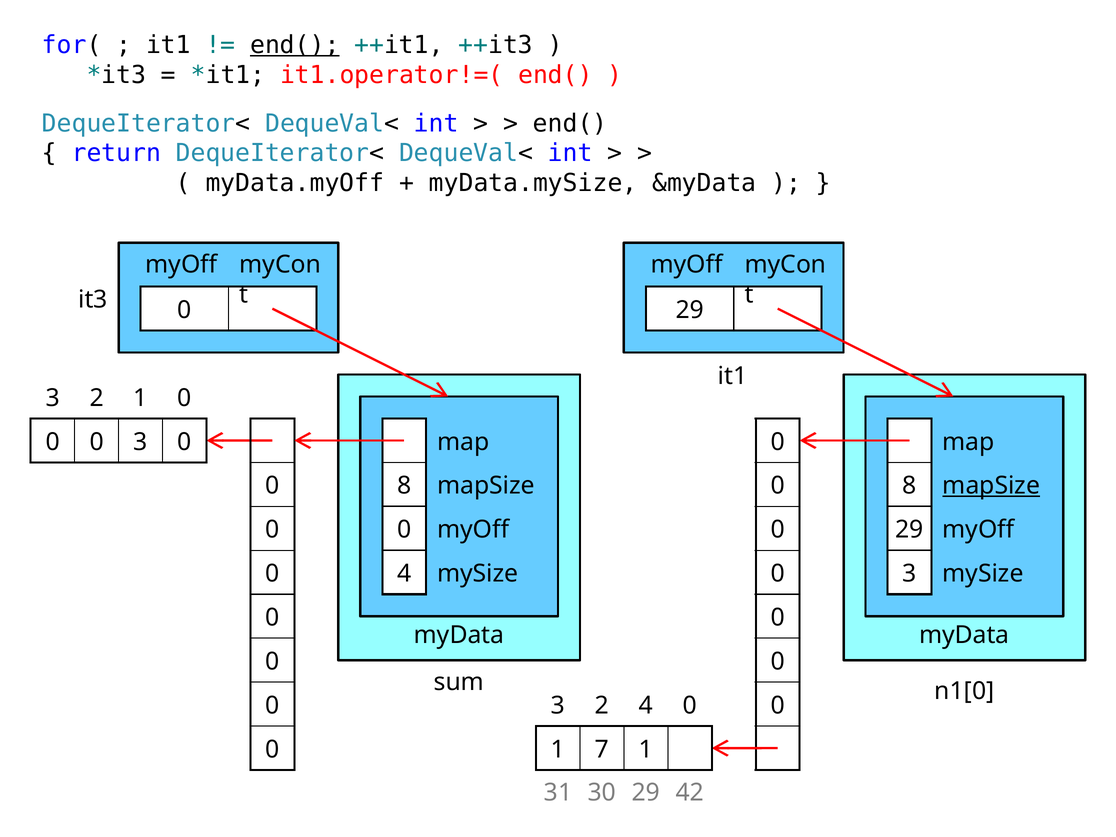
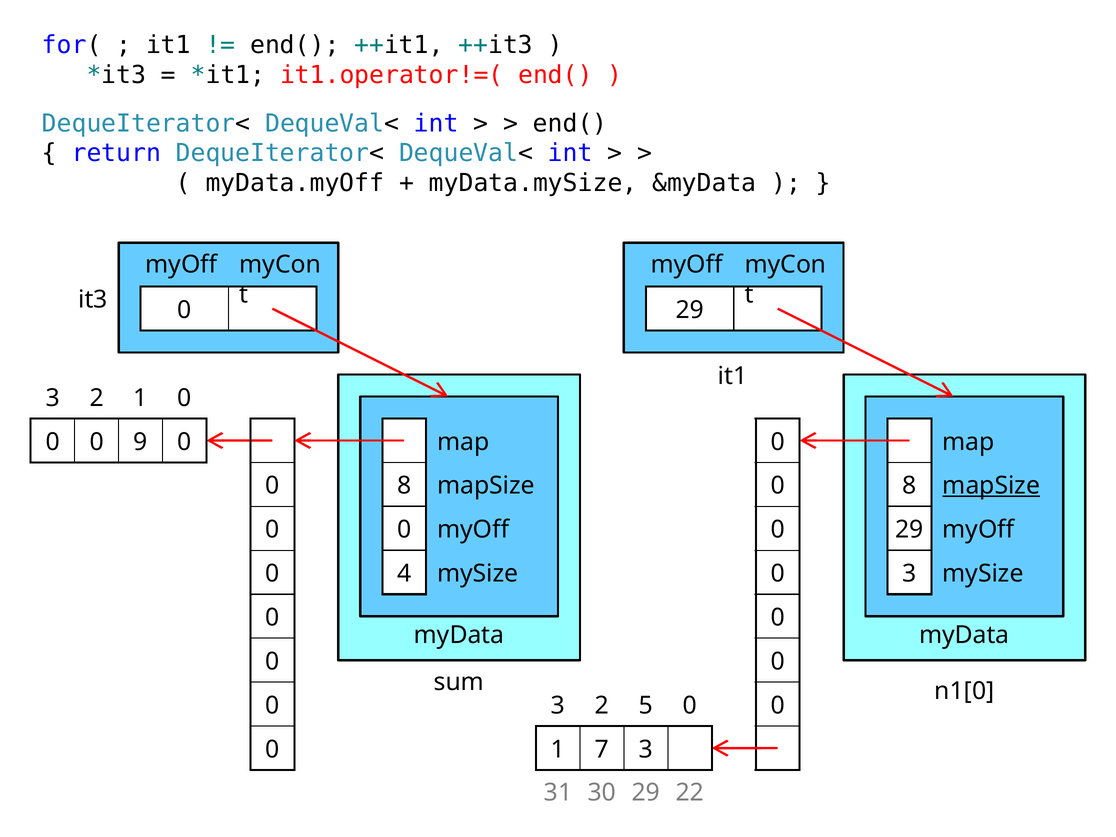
end( underline: present -> none (295, 45)
0 3: 3 -> 9 (141, 442)
2 4: 4 -> 5 (646, 705)
7 1: 1 -> 3 (646, 749)
42: 42 -> 22 (690, 793)
